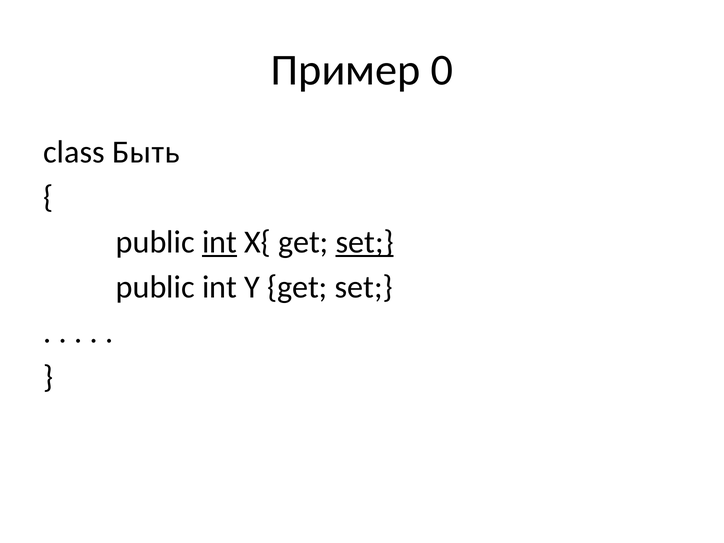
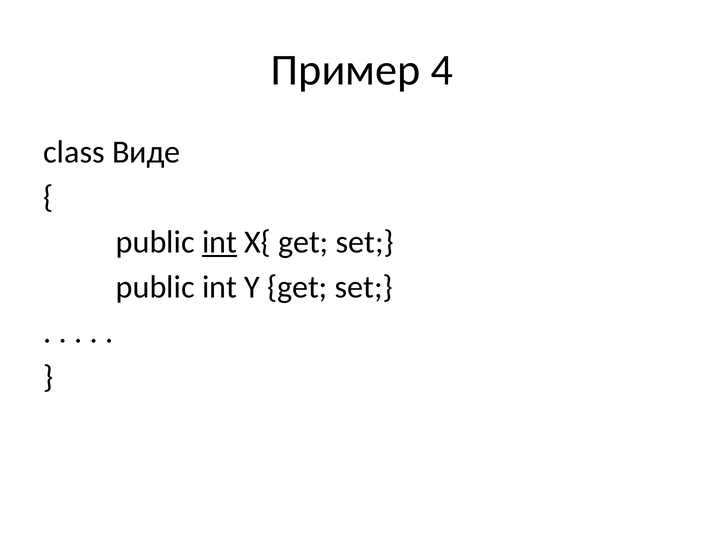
0: 0 -> 4 (442, 70)
Быть: Быть -> Виде (146, 152)
set underline: present -> none (365, 242)
